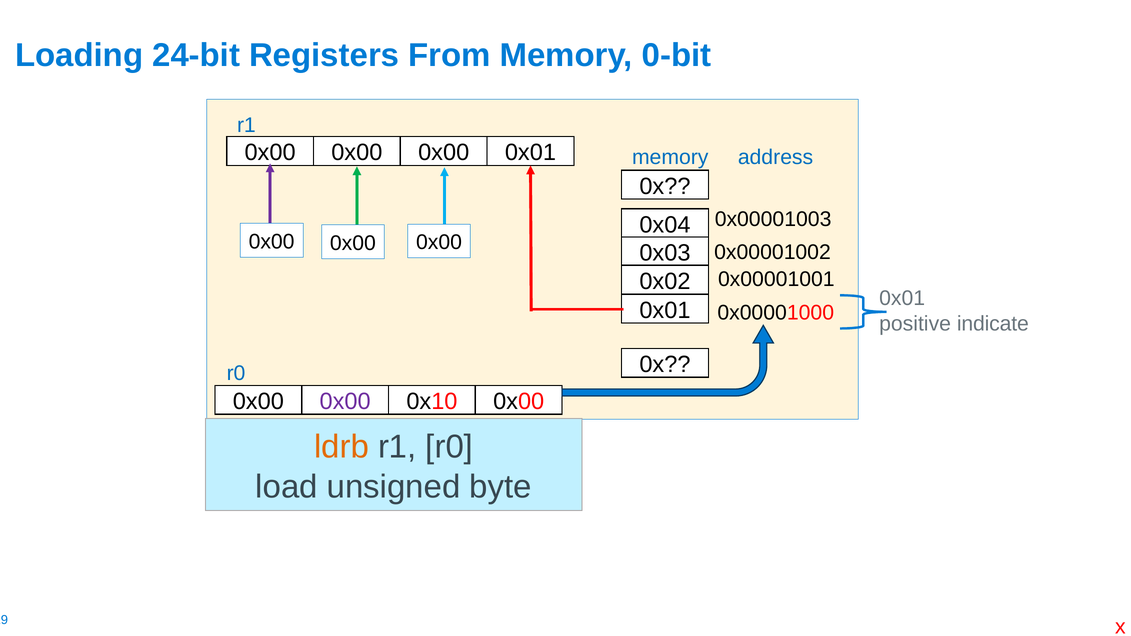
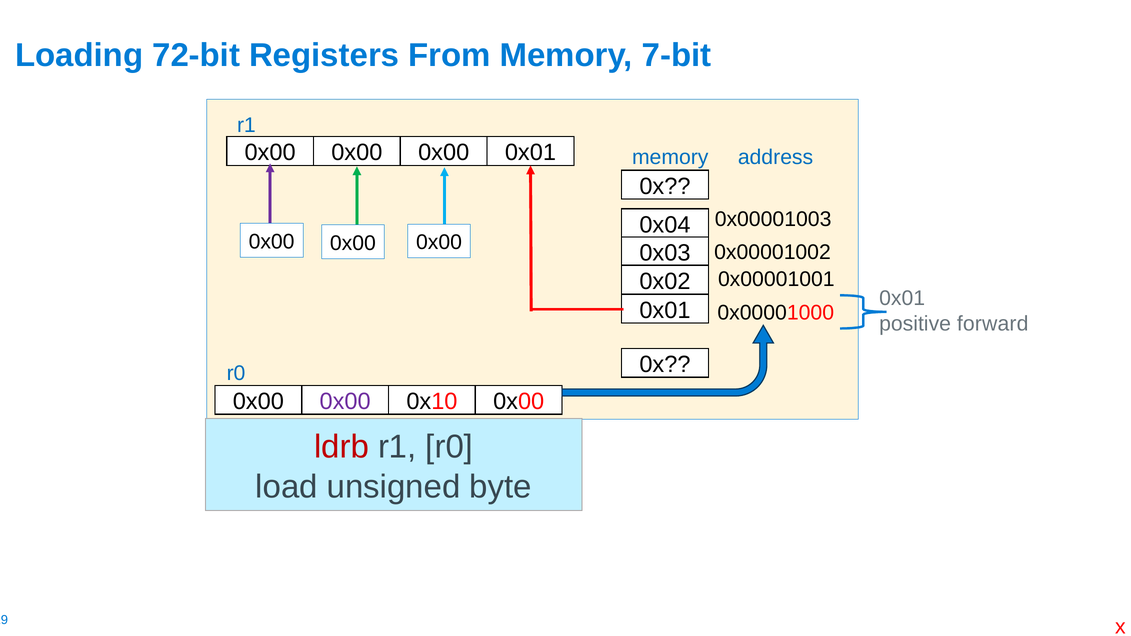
24-bit: 24-bit -> 72-bit (196, 55)
0-bit: 0-bit -> 7-bit (676, 55)
indicate: indicate -> forward (993, 324)
ldrb colour: orange -> red (342, 447)
